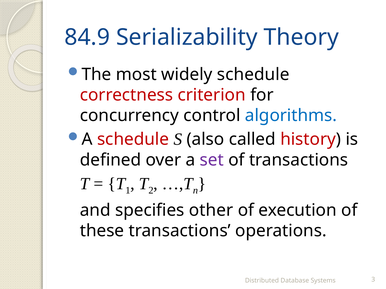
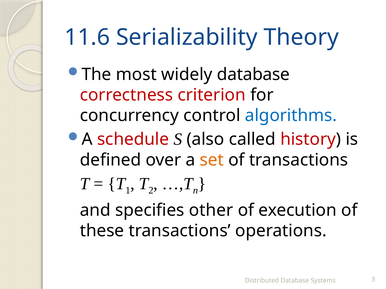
84.9: 84.9 -> 11.6 (87, 37)
widely schedule: schedule -> database (253, 75)
set colour: purple -> orange (212, 160)
